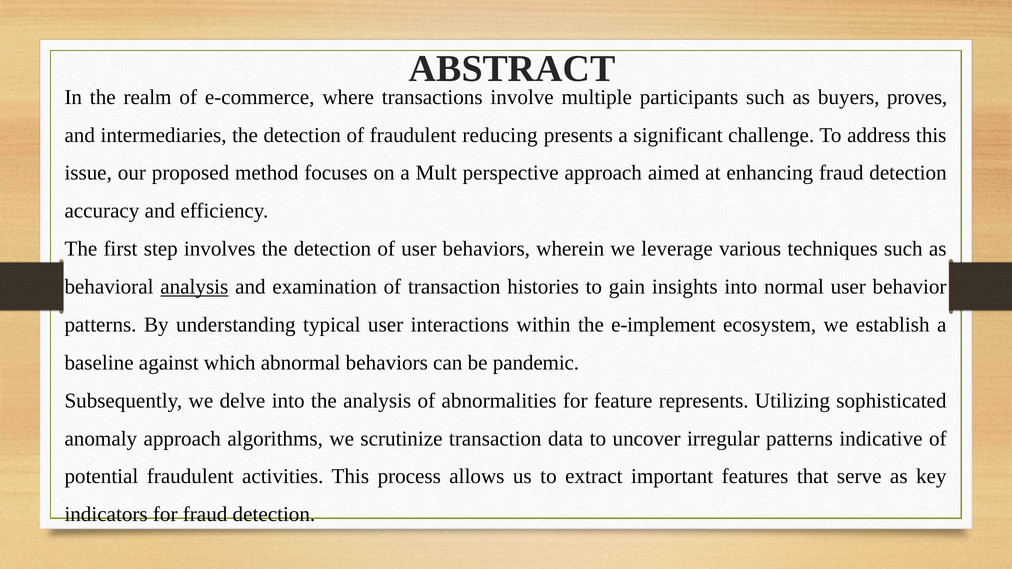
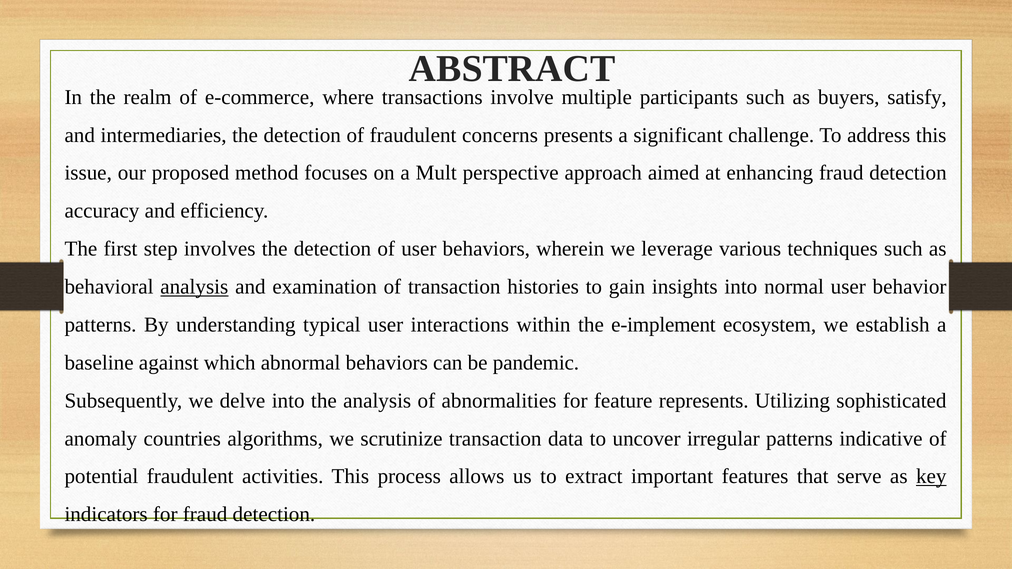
proves: proves -> satisfy (917, 97)
reducing: reducing -> concerns (500, 135)
anomaly approach: approach -> countries (182, 439)
key underline: none -> present (931, 477)
